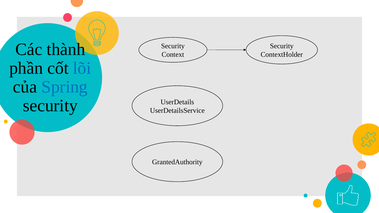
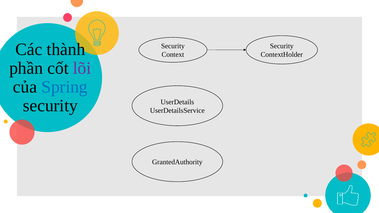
lõi colour: blue -> purple (82, 68)
